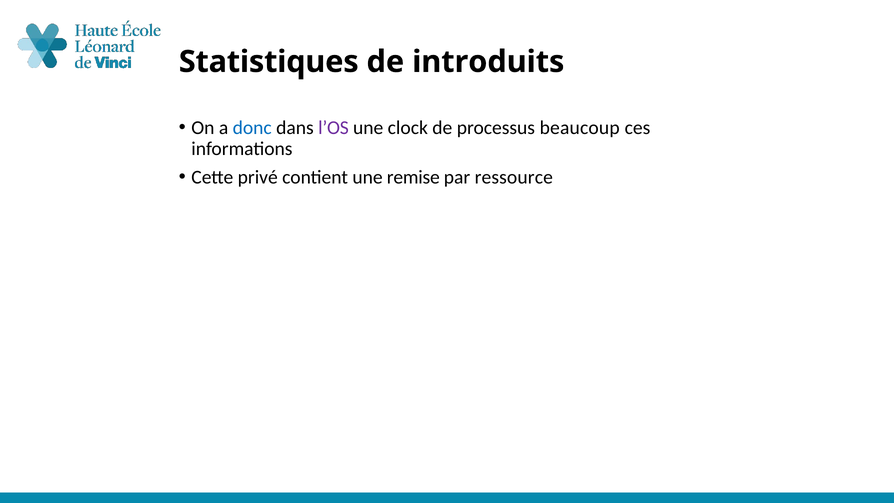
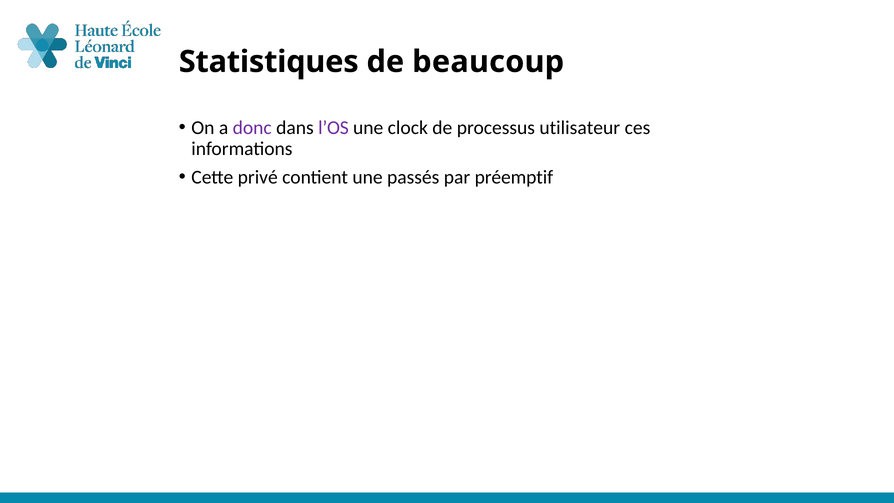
introduits: introduits -> beaucoup (488, 62)
donc colour: blue -> purple (252, 128)
beaucoup: beaucoup -> utilisateur (580, 128)
remise: remise -> passés (413, 177)
ressource: ressource -> préemptif (514, 177)
